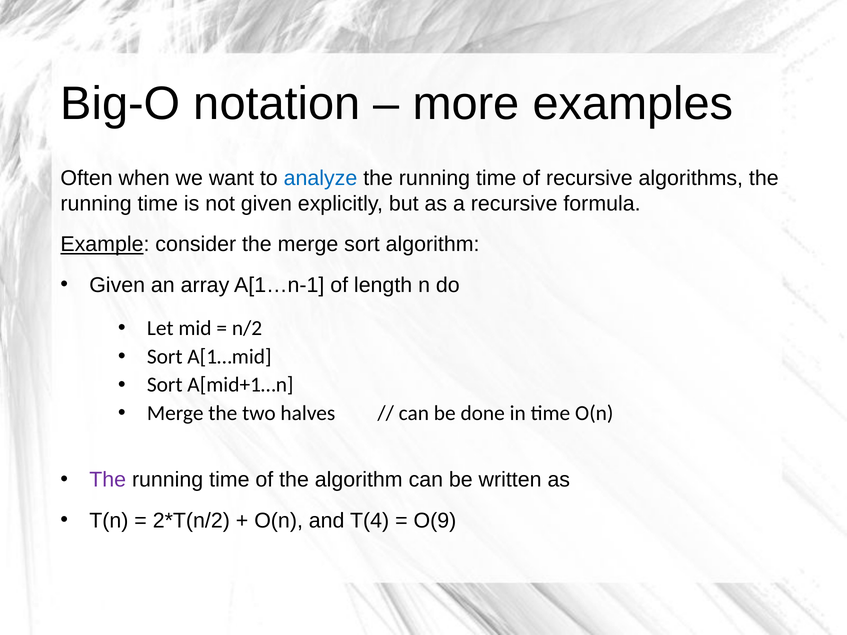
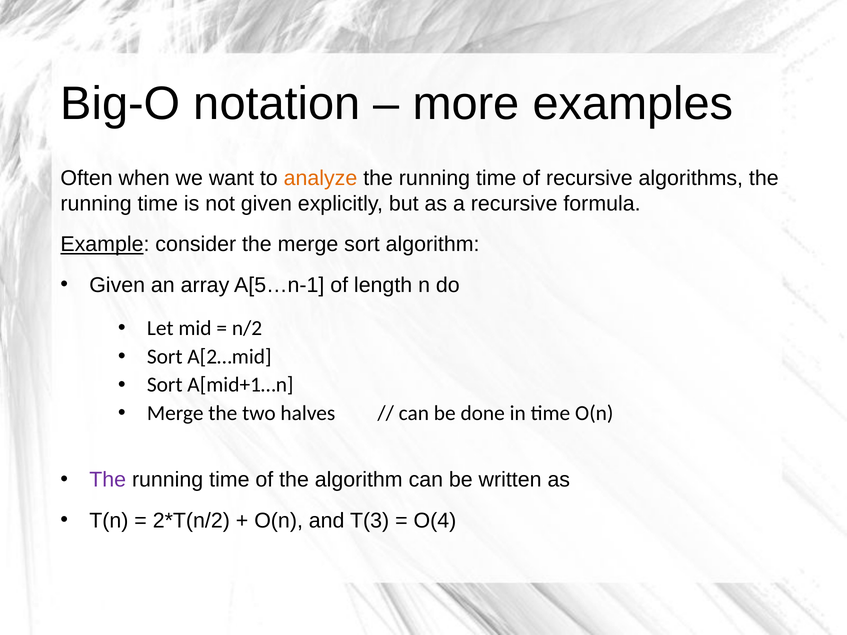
analyze colour: blue -> orange (321, 178)
A[1…n-1: A[1…n-1 -> A[5…n-1 (279, 285)
A[1…mid: A[1…mid -> A[2…mid (229, 357)
T(4: T(4 -> T(3 (370, 521)
O(9: O(9 -> O(4 (435, 521)
